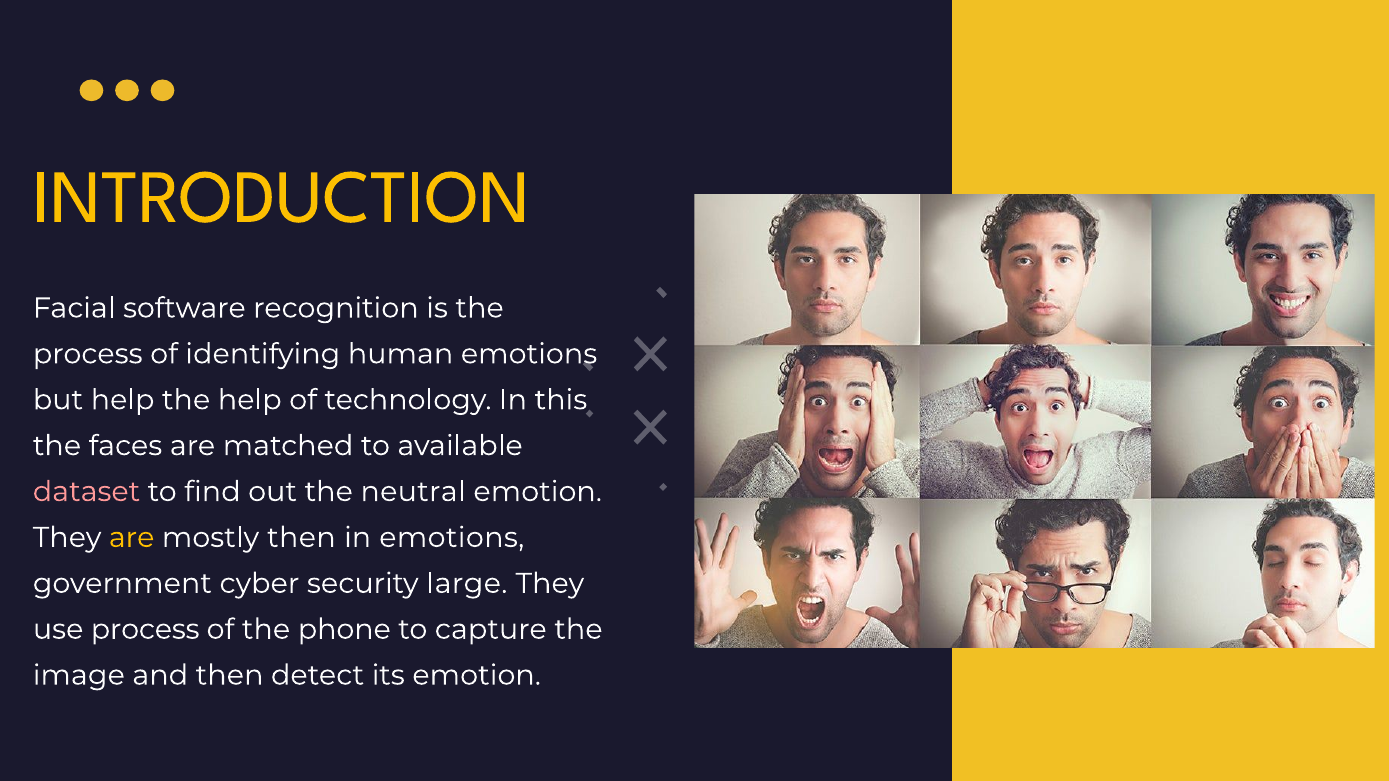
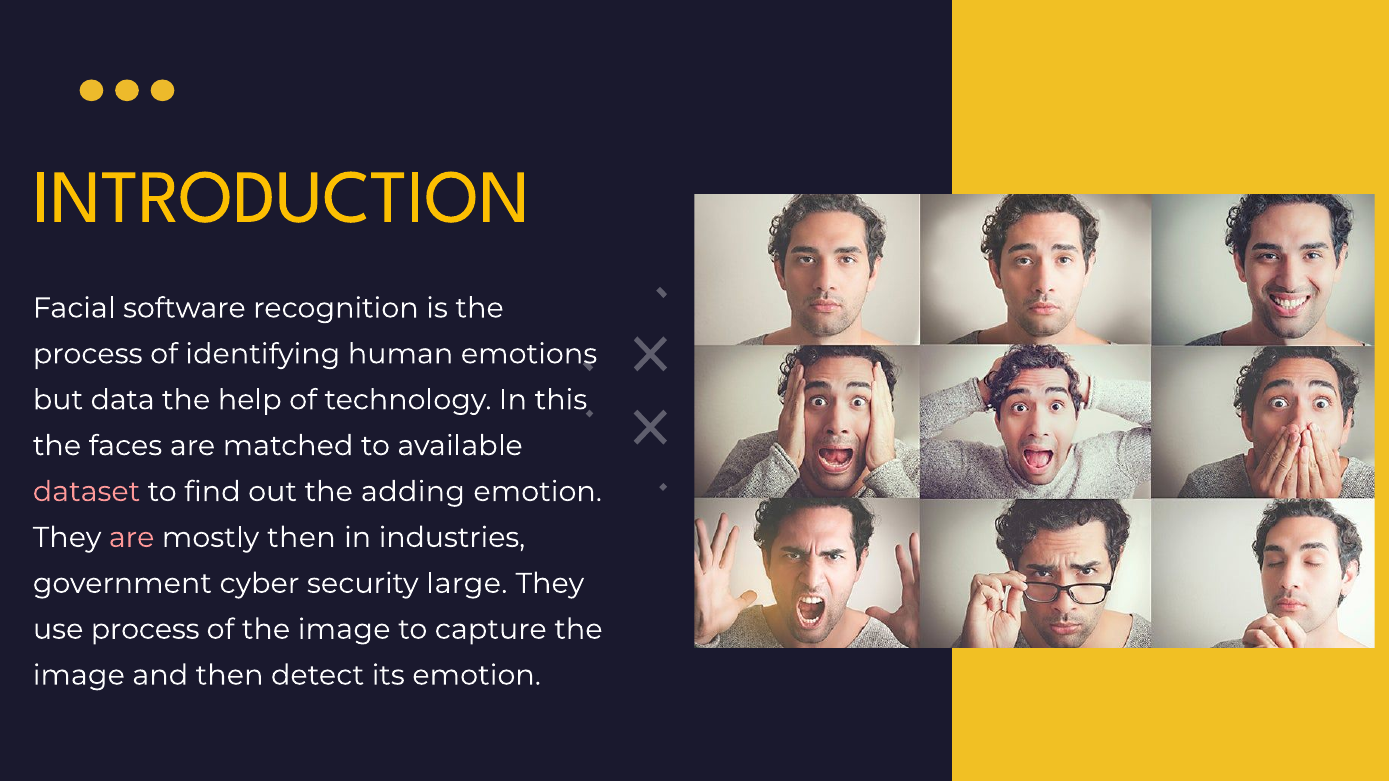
but help: help -> data (123, 400)
neutral: neutral -> adding (413, 492)
are colour: yellow -> pink (132, 538)
in emotions: emotions -> industries (452, 538)
of the phone: phone -> image (344, 630)
